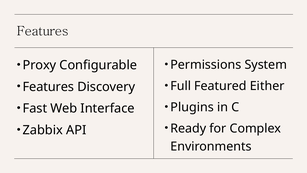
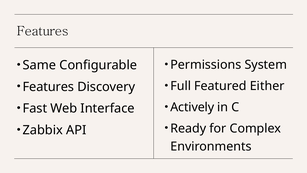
Proxy: Proxy -> Same (39, 65)
Plugins: Plugins -> Actively (192, 107)
